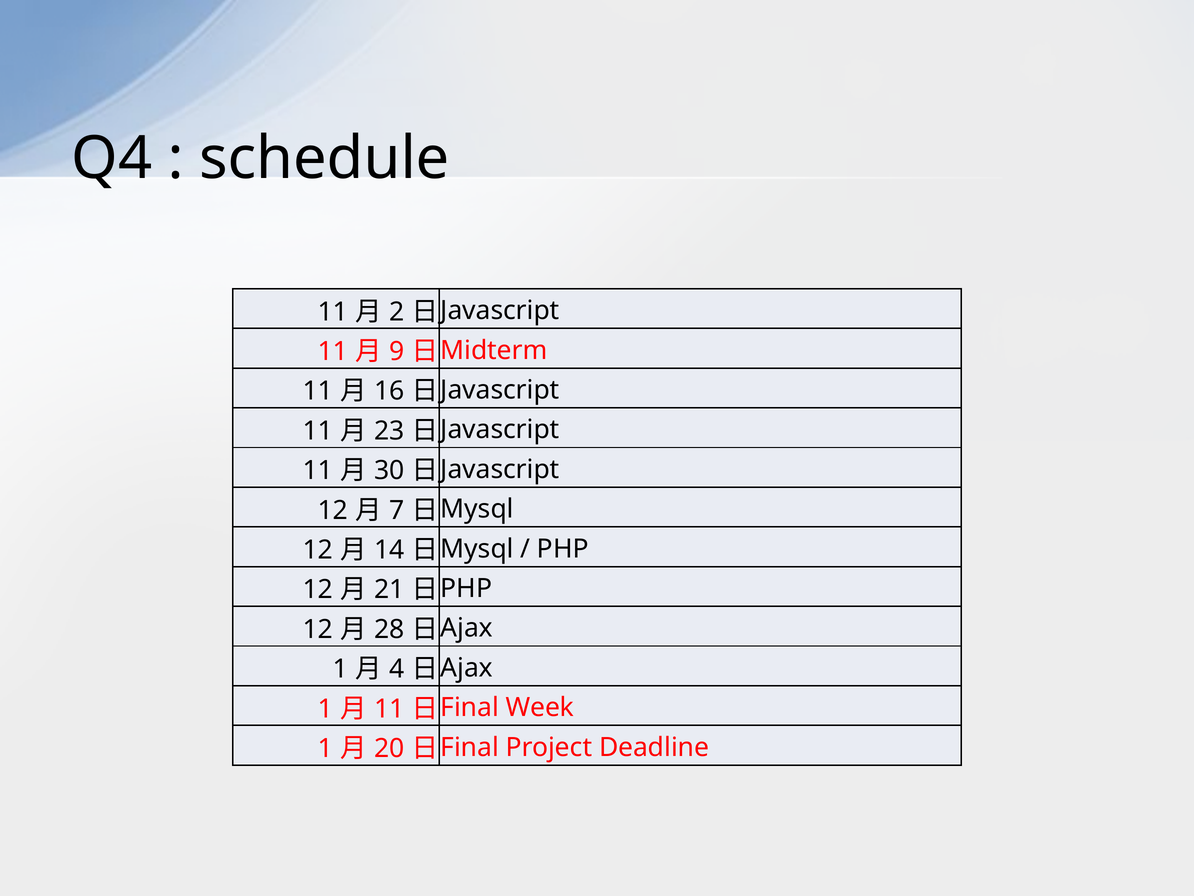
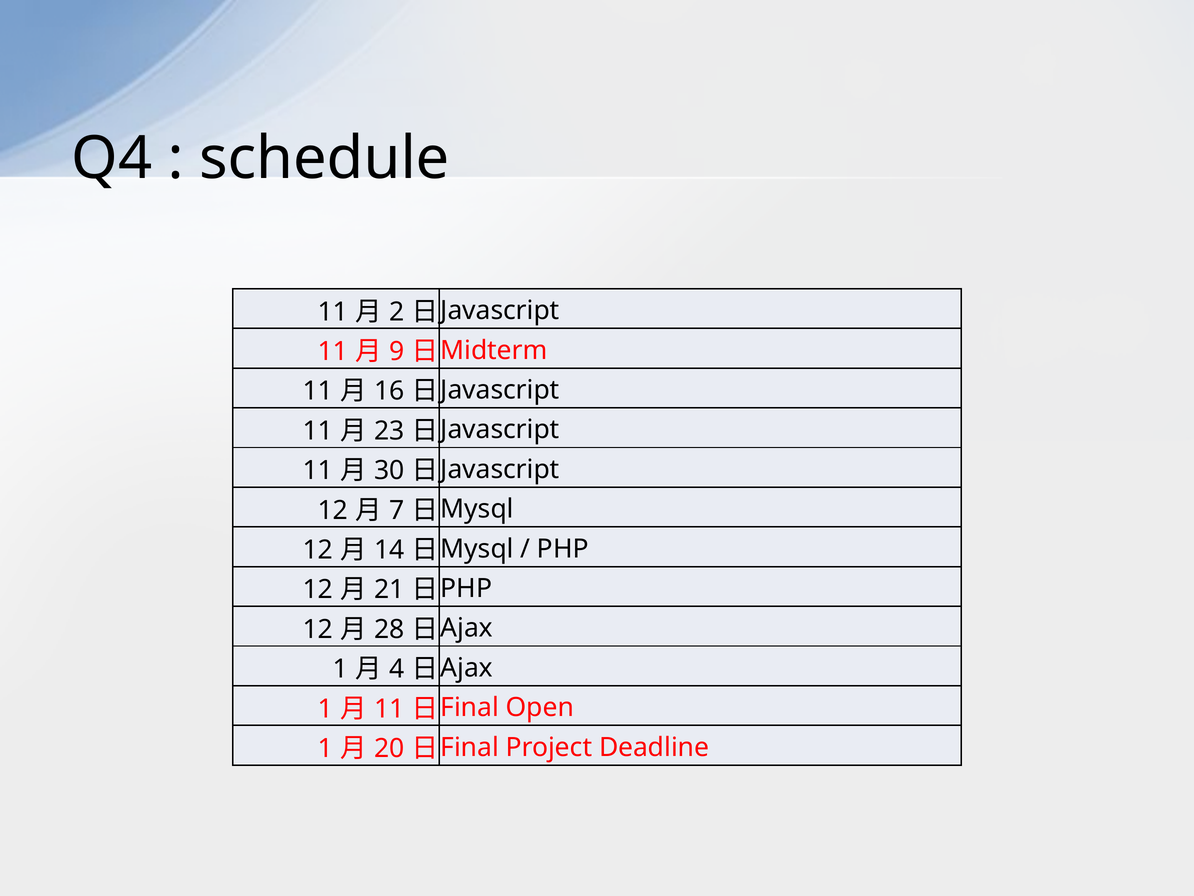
Week: Week -> Open (540, 707)
